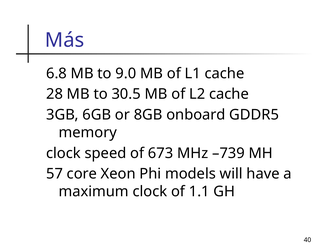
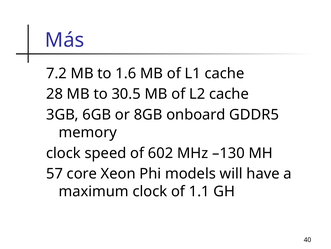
6.8: 6.8 -> 7.2 (57, 73)
9.0: 9.0 -> 1.6 (126, 73)
673: 673 -> 602 (161, 153)
–739: –739 -> –130 (228, 153)
